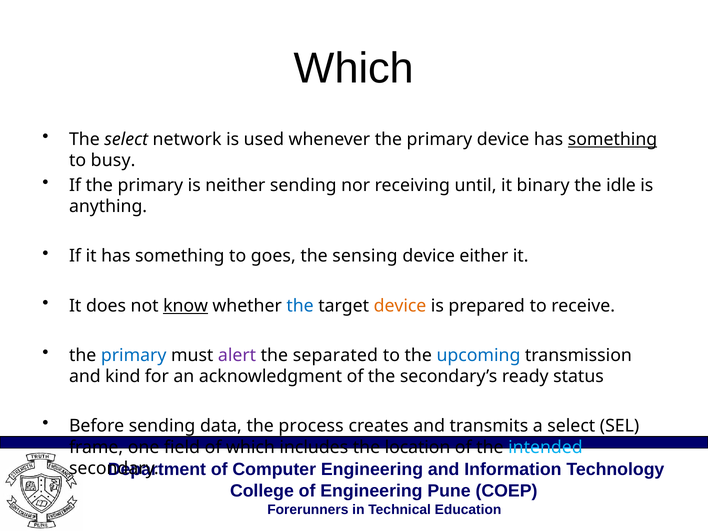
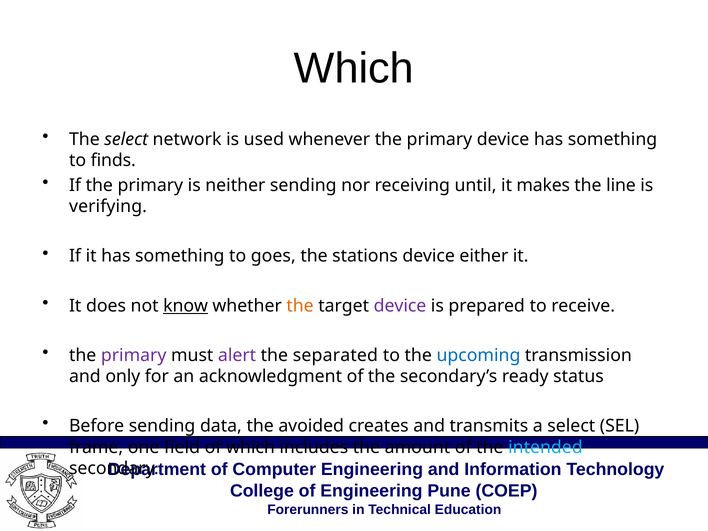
something underline: present -> none (613, 139)
busy: busy -> finds (113, 161)
binary: binary -> makes (543, 185)
idle: idle -> line (621, 185)
anything: anything -> verifying (108, 207)
sensing: sensing -> stations (365, 256)
the colour: blue -> orange (300, 306)
device colour: orange -> purple (400, 306)
primary colour: blue -> purple (134, 355)
kind: kind -> only (123, 376)
process: process -> avoided (311, 426)
location: location -> amount (417, 447)
